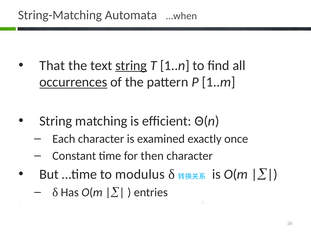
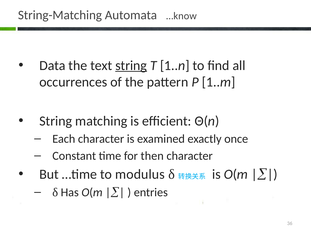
…when: …when -> …know (181, 16)
That: That -> Data (52, 65)
occurrences underline: present -> none (73, 82)
